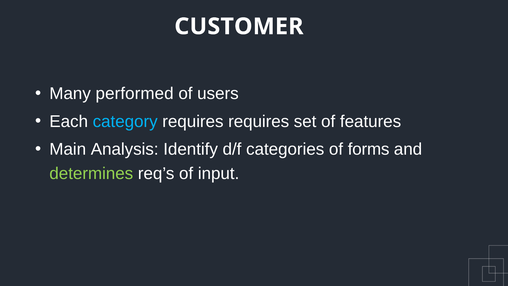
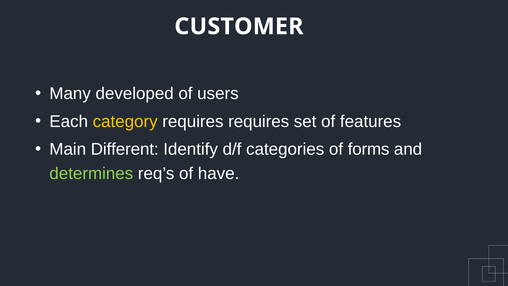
performed: performed -> developed (135, 94)
category colour: light blue -> yellow (125, 121)
Analysis: Analysis -> Different (125, 149)
input: input -> have (219, 174)
